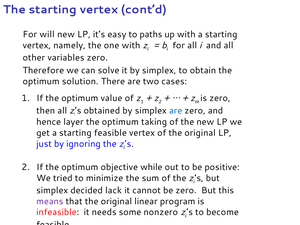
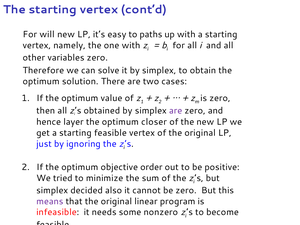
are colour: blue -> purple (176, 111)
taking: taking -> closer (154, 122)
while: while -> order (151, 167)
lack: lack -> also (114, 191)
